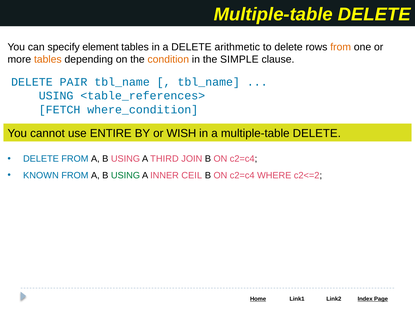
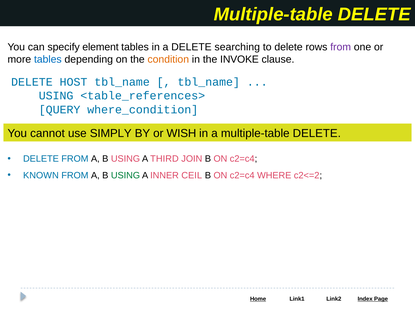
arithmetic: arithmetic -> searching (237, 47)
from colour: orange -> purple (341, 47)
tables colour: orange -> blue (48, 59)
SIMPLE: SIMPLE -> INVOKE (239, 59)
PAIR: PAIR -> HOST (74, 82)
FETCH: FETCH -> QUERY (60, 110)
ENTIRE: ENTIRE -> SIMPLY (111, 133)
